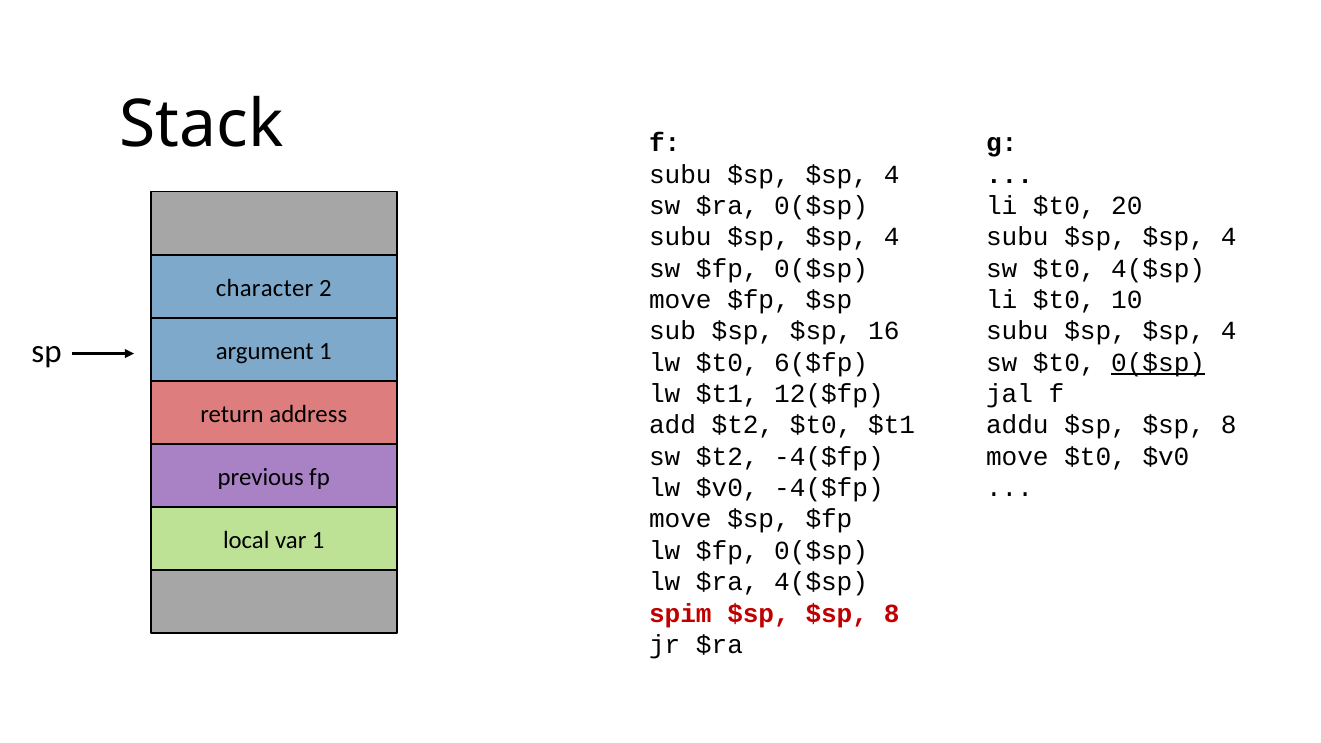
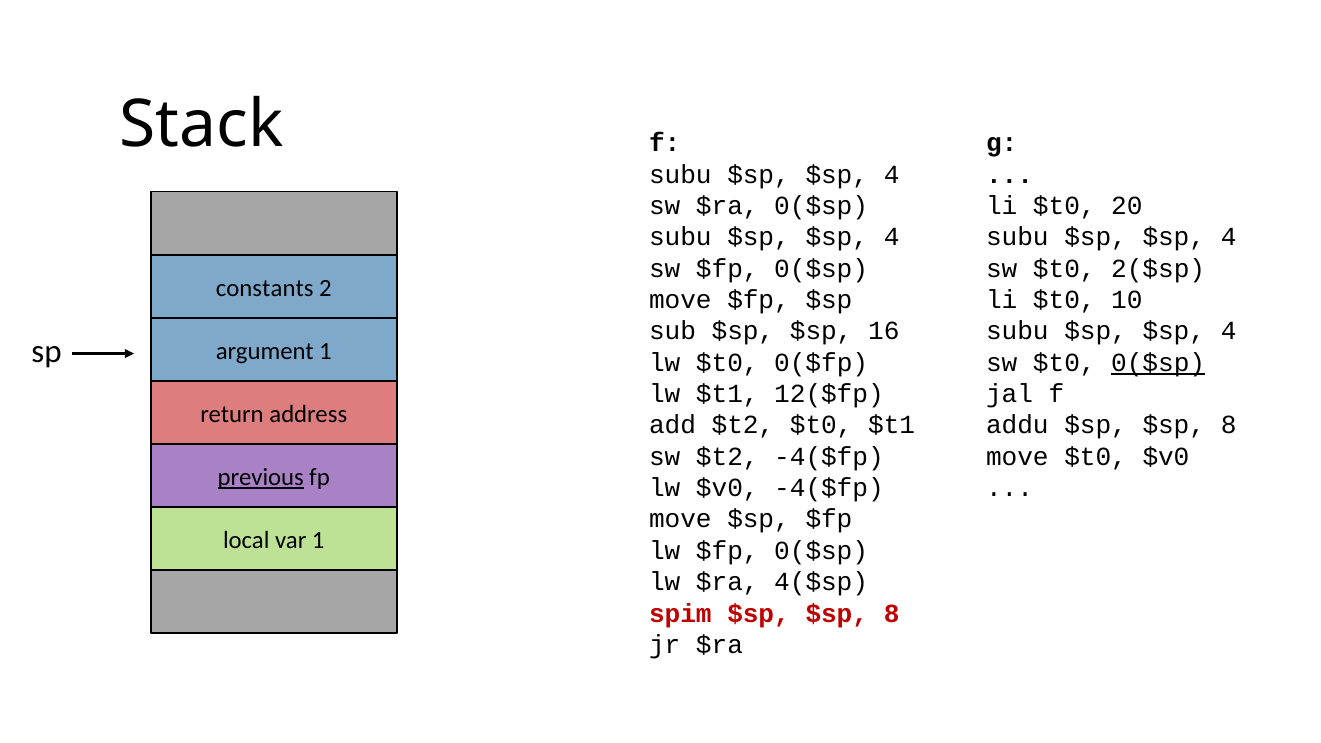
$t0 4($sp: 4($sp -> 2($sp (1158, 269)
character: character -> constants (265, 288)
6($fp: 6($fp -> 0($fp (821, 363)
previous underline: none -> present (261, 477)
